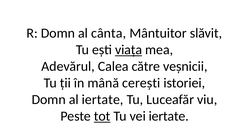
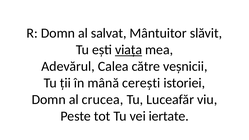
cânta: cânta -> salvat (109, 33)
al iertate: iertate -> crucea (103, 100)
tot underline: present -> none (102, 116)
